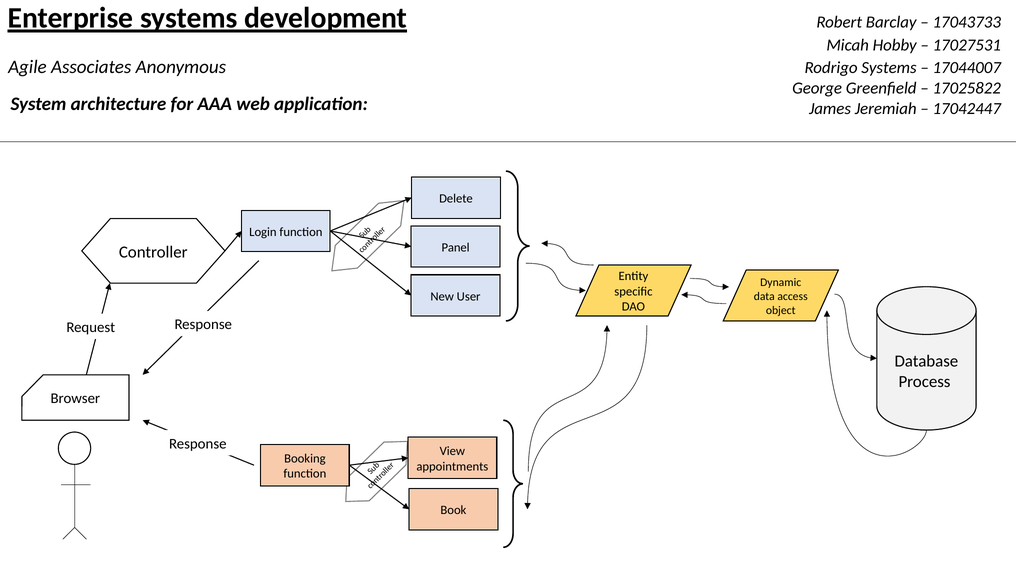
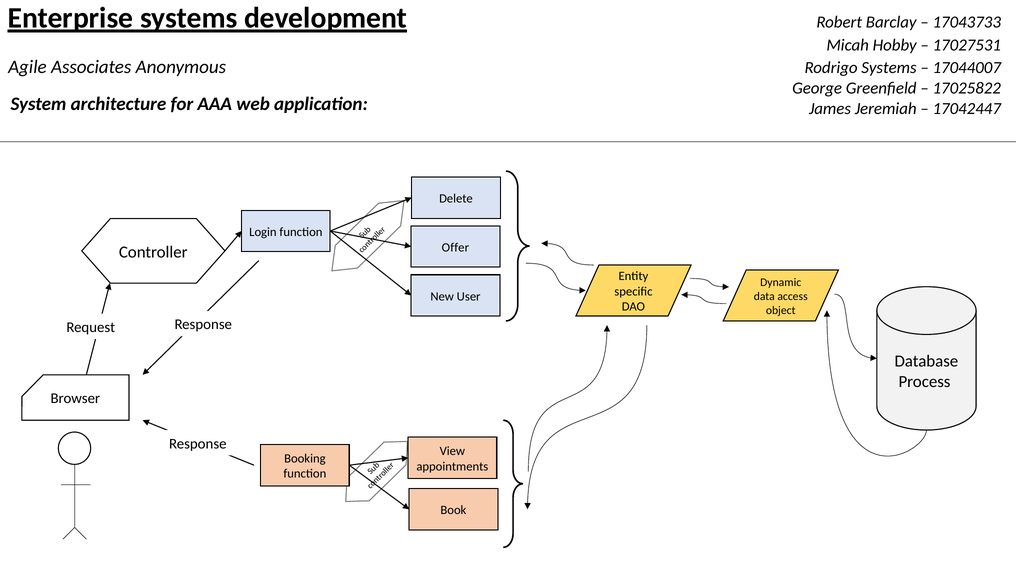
Panel: Panel -> Offer (455, 248)
